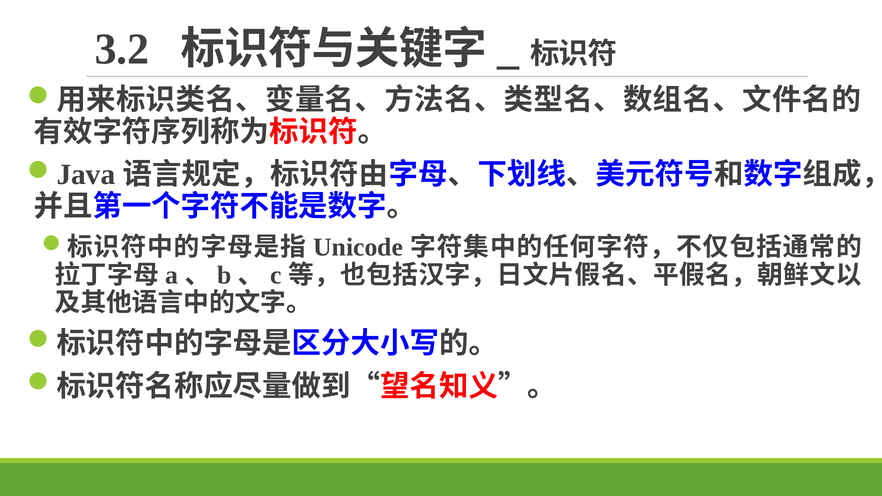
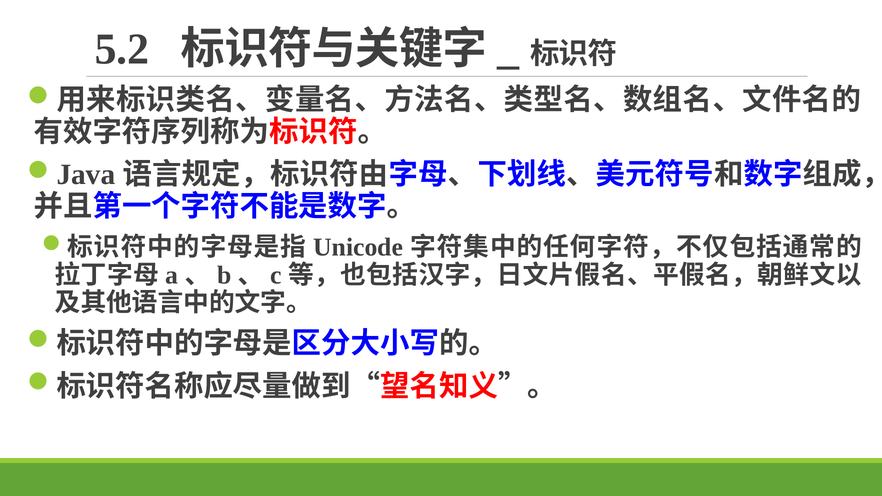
3.2: 3.2 -> 5.2 (122, 49)
